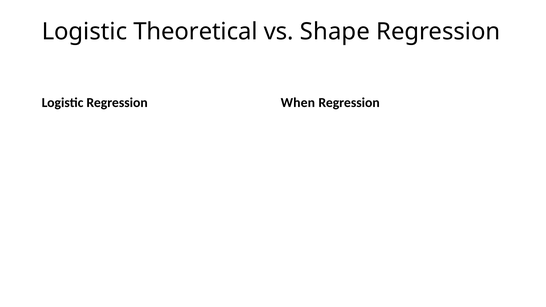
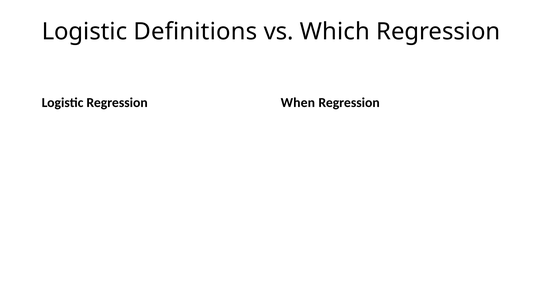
Theoretical: Theoretical -> Definitions (195, 32)
Shape: Shape -> Which (335, 32)
